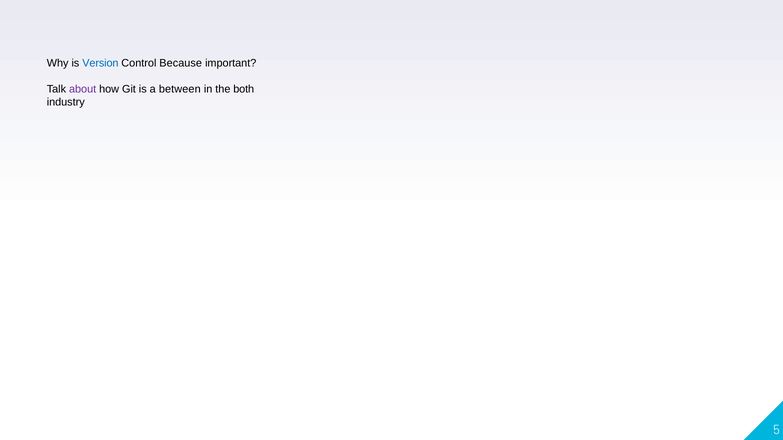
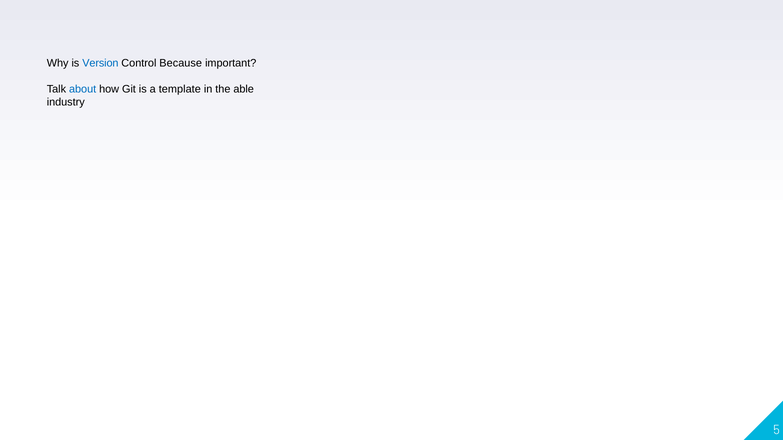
about colour: purple -> blue (83, 89)
between: between -> template (180, 89)
both: both -> able (244, 89)
